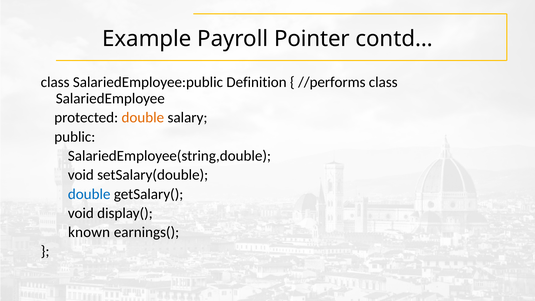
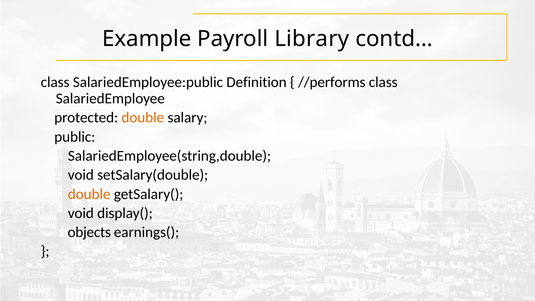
Pointer: Pointer -> Library (312, 39)
double colour: blue -> orange (89, 194)
known: known -> objects (89, 232)
